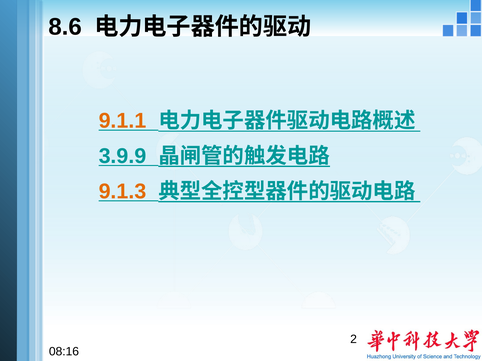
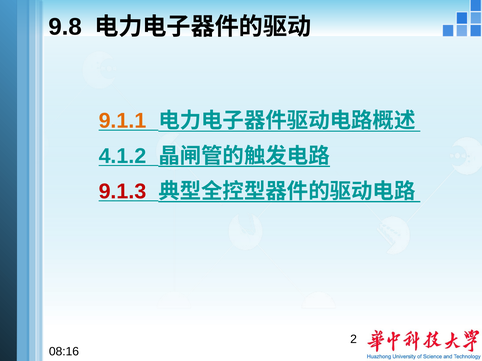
8.6: 8.6 -> 9.8 (65, 27)
3.9.9: 3.9.9 -> 4.1.2 (123, 156)
9.1.3 colour: orange -> red (123, 192)
